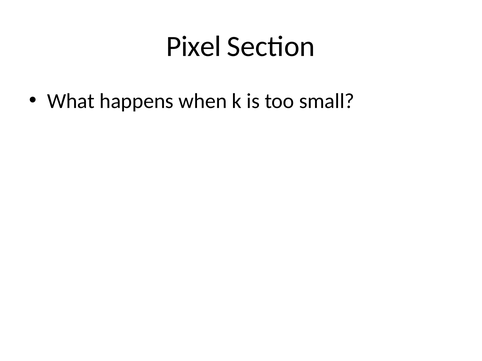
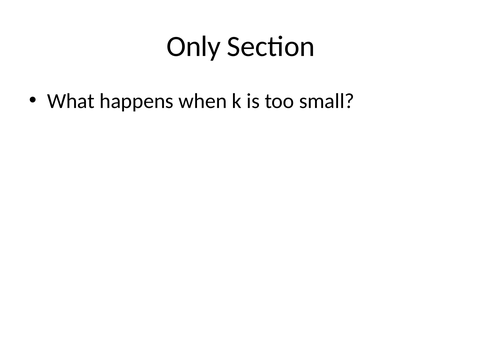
Pixel: Pixel -> Only (194, 47)
